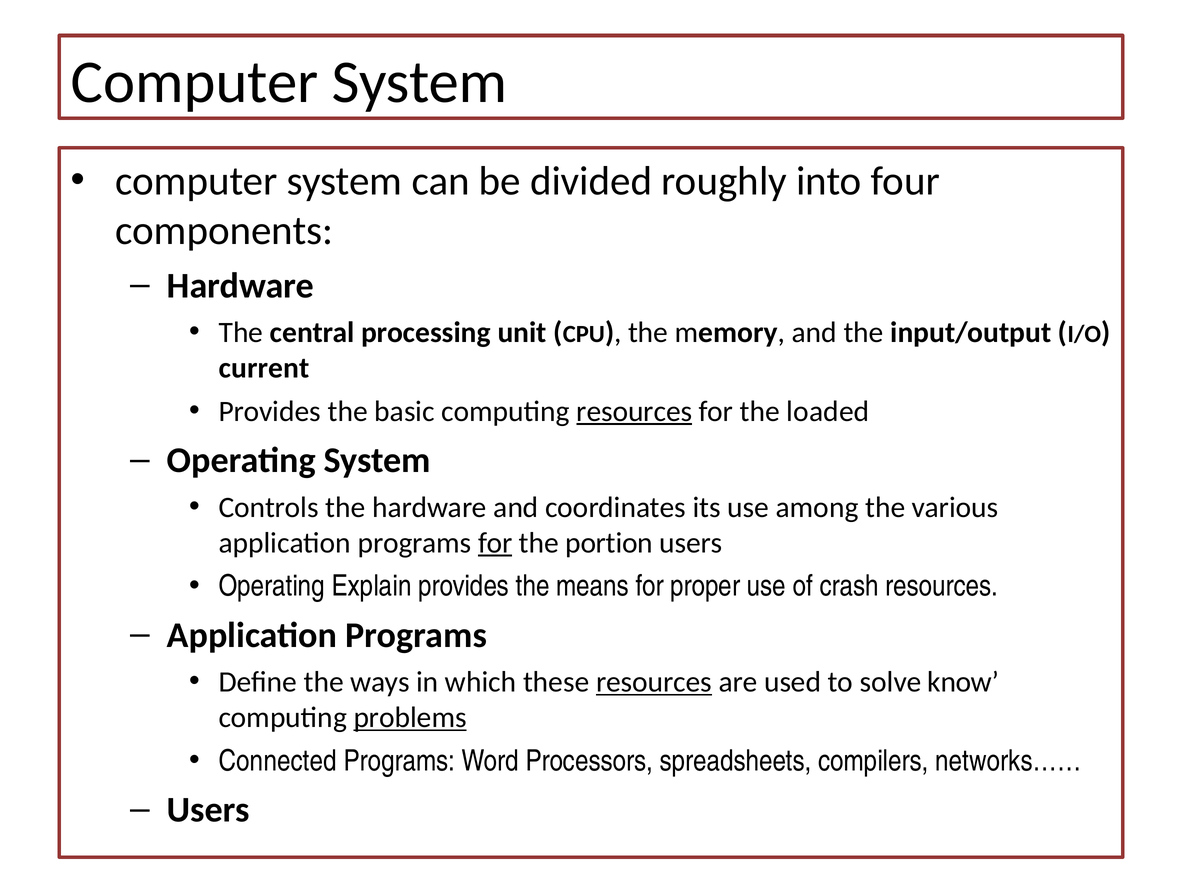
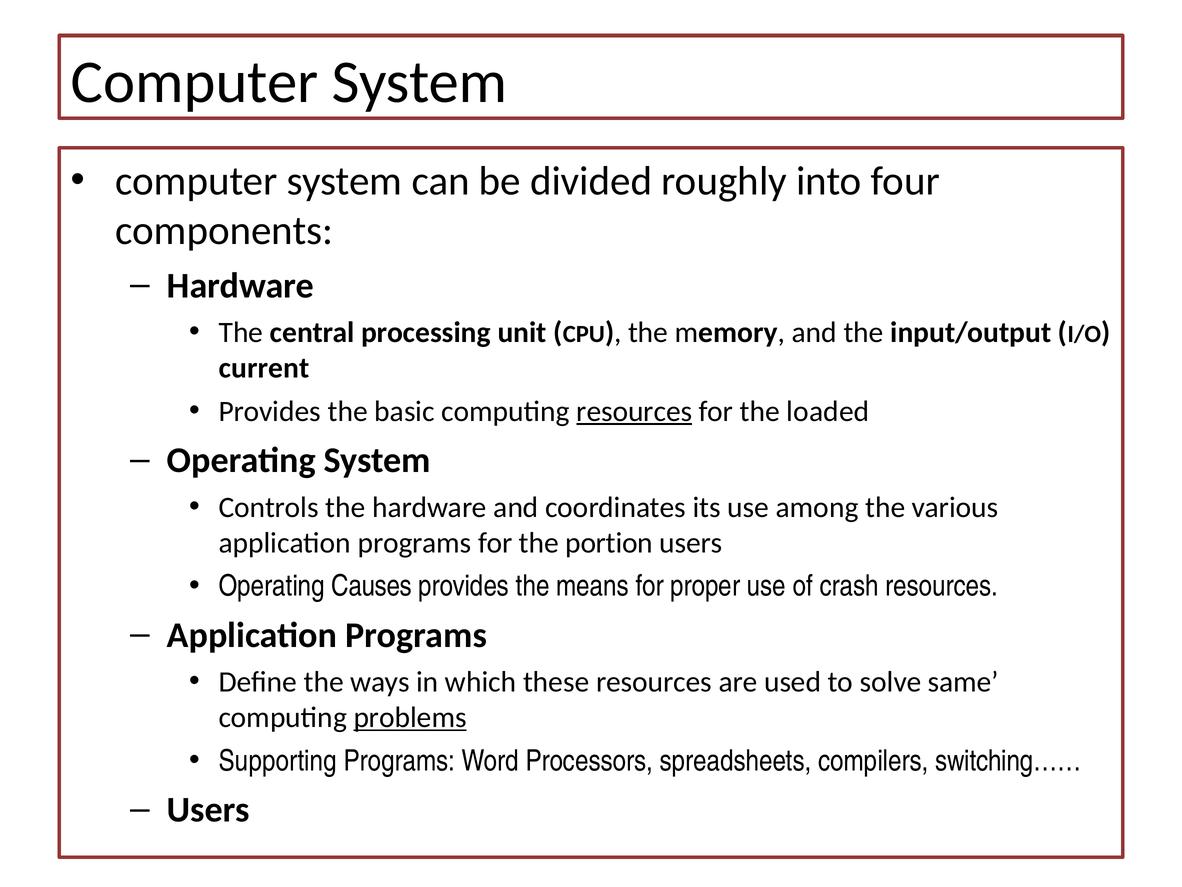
for underline: present -> none (495, 542)
Explain: Explain -> Causes (372, 586)
resources underline: present -> none (654, 682)
know: know -> same (963, 682)
Connected: Connected -> Supporting (278, 760)
networks……: networks…… -> switching…… (1008, 760)
